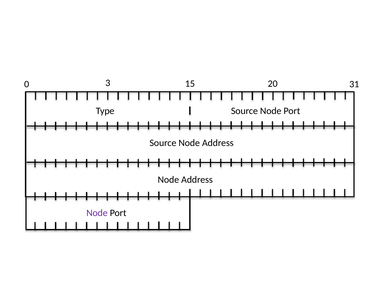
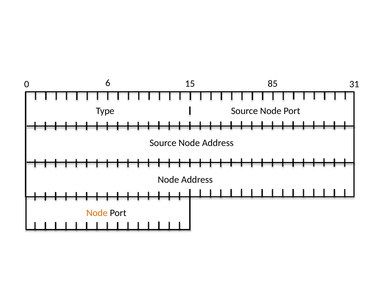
3: 3 -> 6 (108, 83)
20: 20 -> 85 (273, 83)
Node colour: purple -> orange (97, 213)
